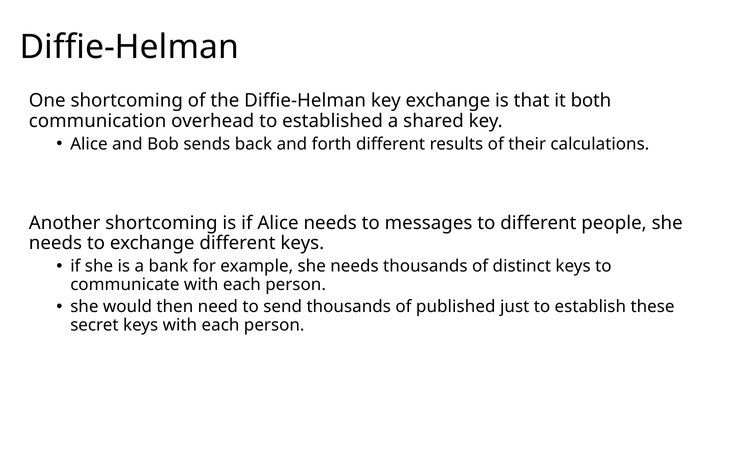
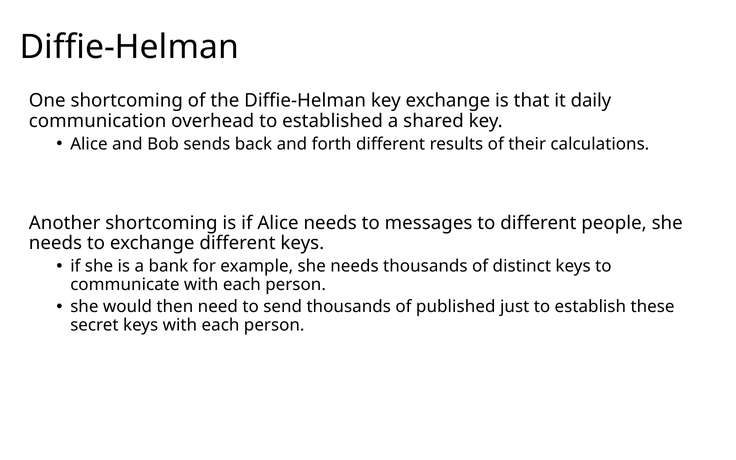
both: both -> daily (591, 101)
